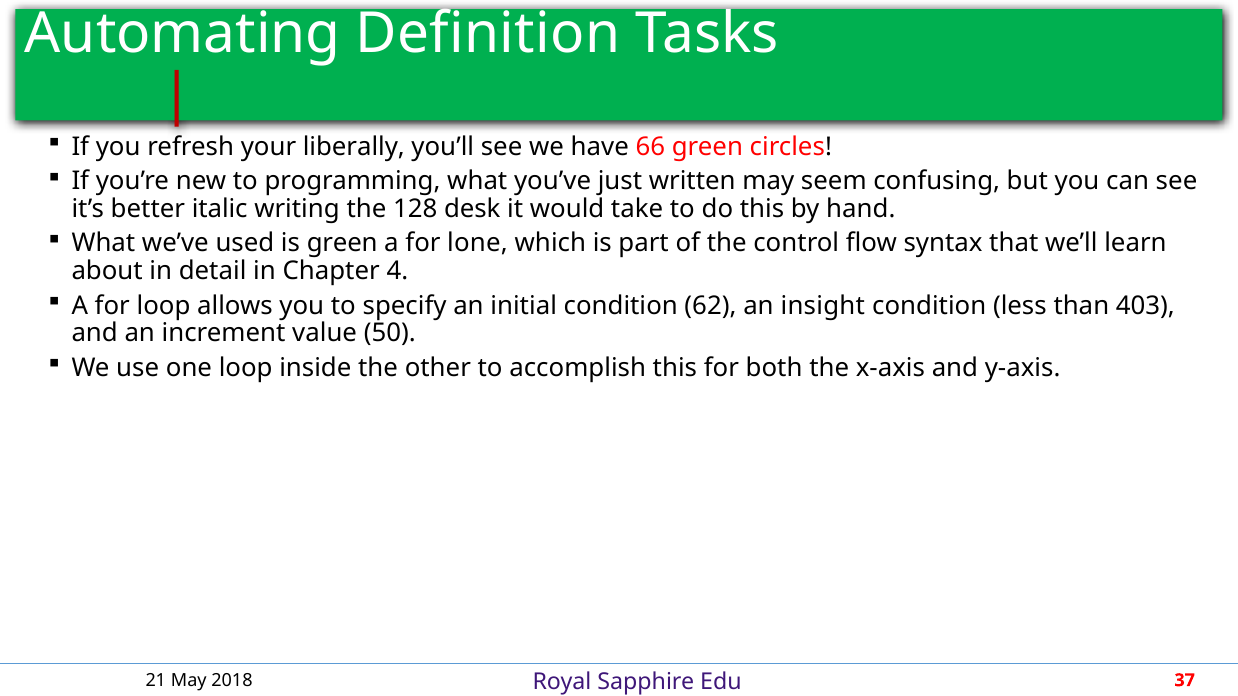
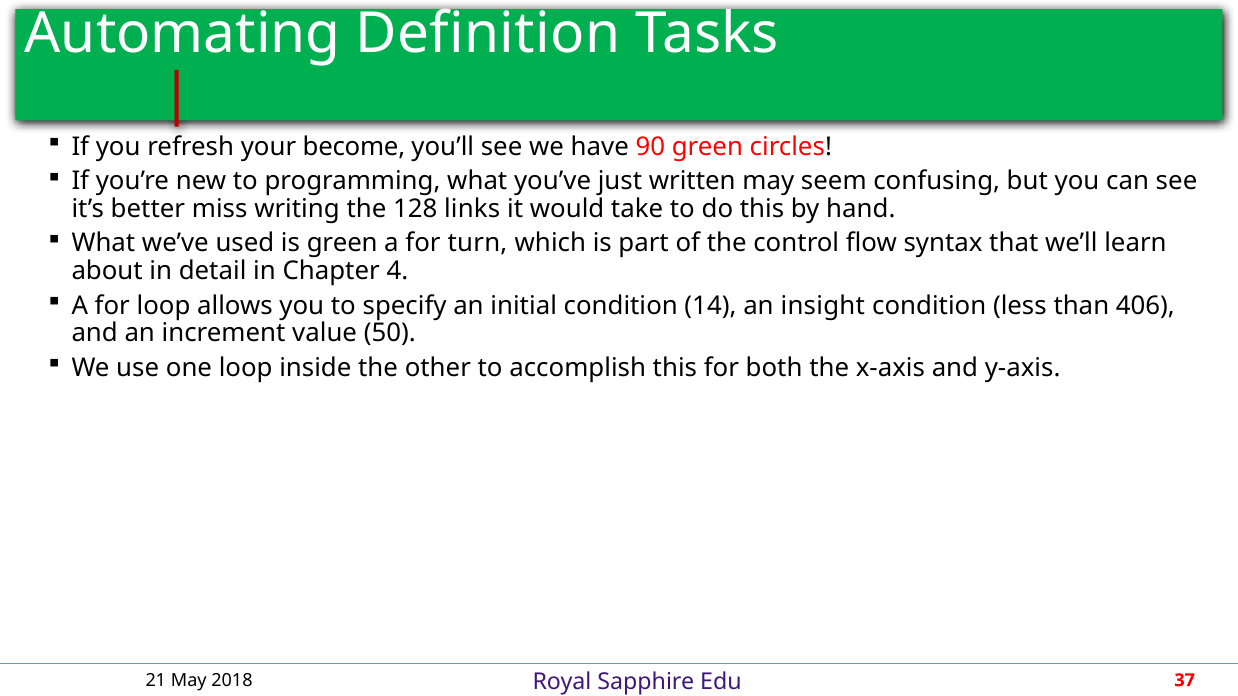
liberally: liberally -> become (354, 147)
66: 66 -> 90 (650, 147)
italic: italic -> miss (220, 209)
desk: desk -> links (472, 209)
lone: lone -> turn (477, 244)
62: 62 -> 14 (710, 306)
403: 403 -> 406 (1145, 306)
